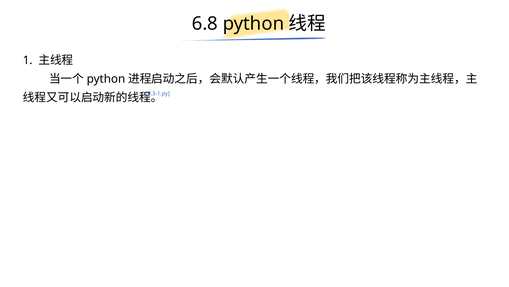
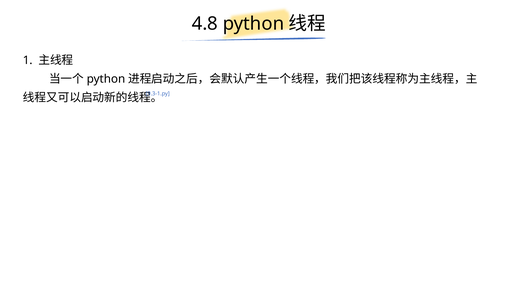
6.8: 6.8 -> 4.8 (205, 23)
